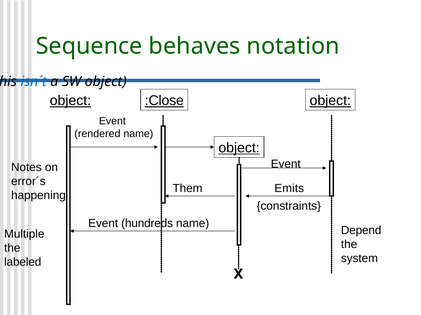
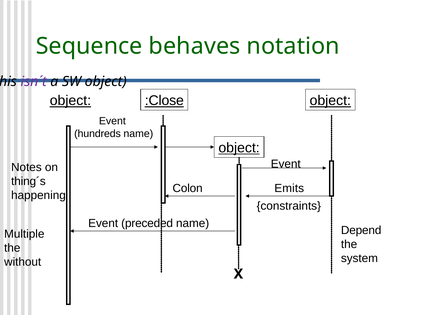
isn´t colour: blue -> purple (34, 82)
rendered: rendered -> hundreds (98, 134)
error´s: error´s -> thing´s (28, 182)
Them: Them -> Colon (188, 189)
hundreds: hundreds -> preceded (147, 224)
labeled: labeled -> without (23, 263)
